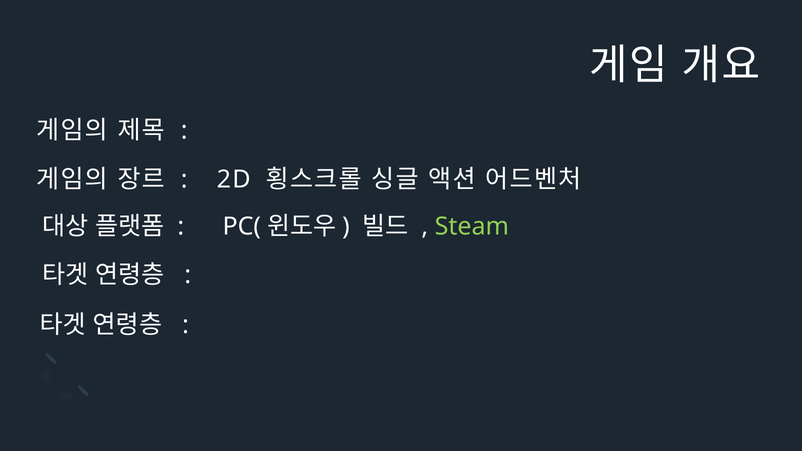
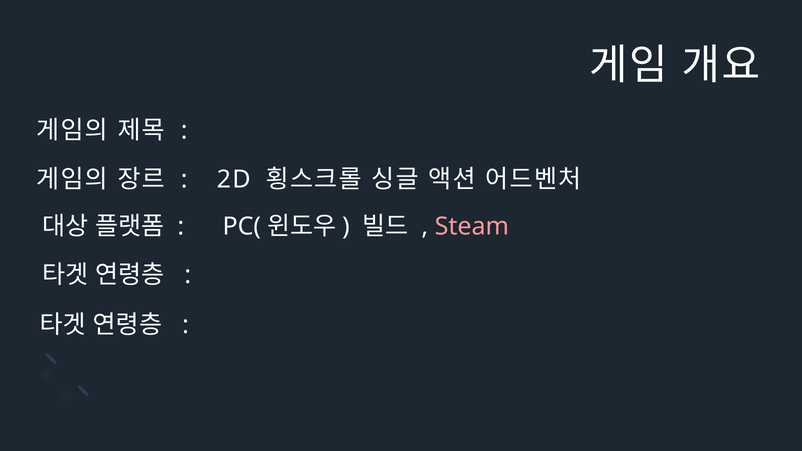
Steam colour: light green -> pink (472, 227)
